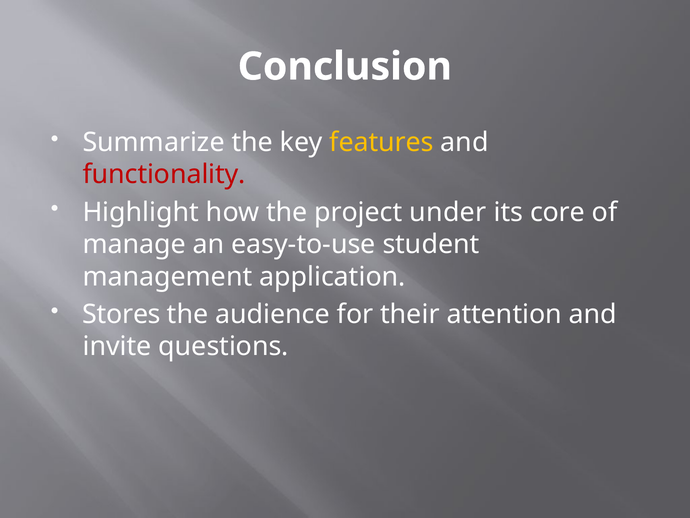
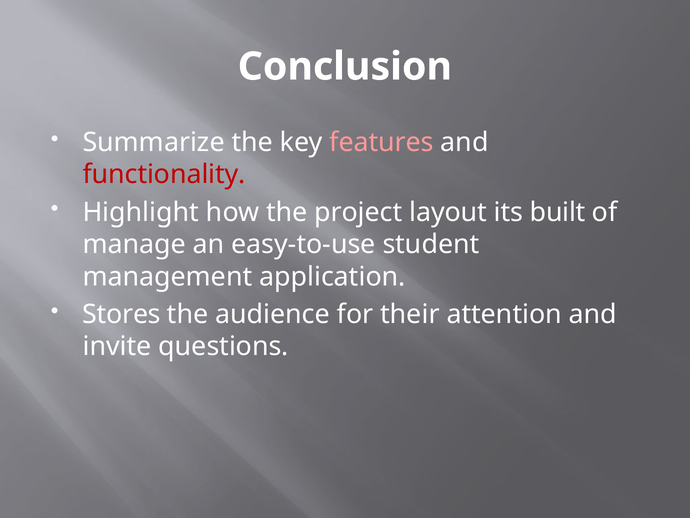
features colour: yellow -> pink (382, 142)
under: under -> layout (448, 212)
core: core -> built (558, 212)
